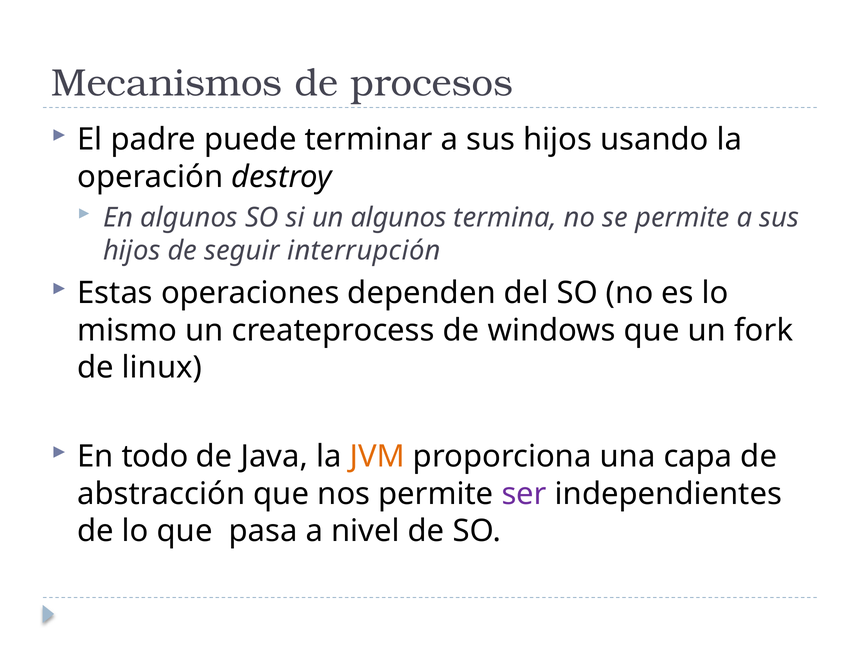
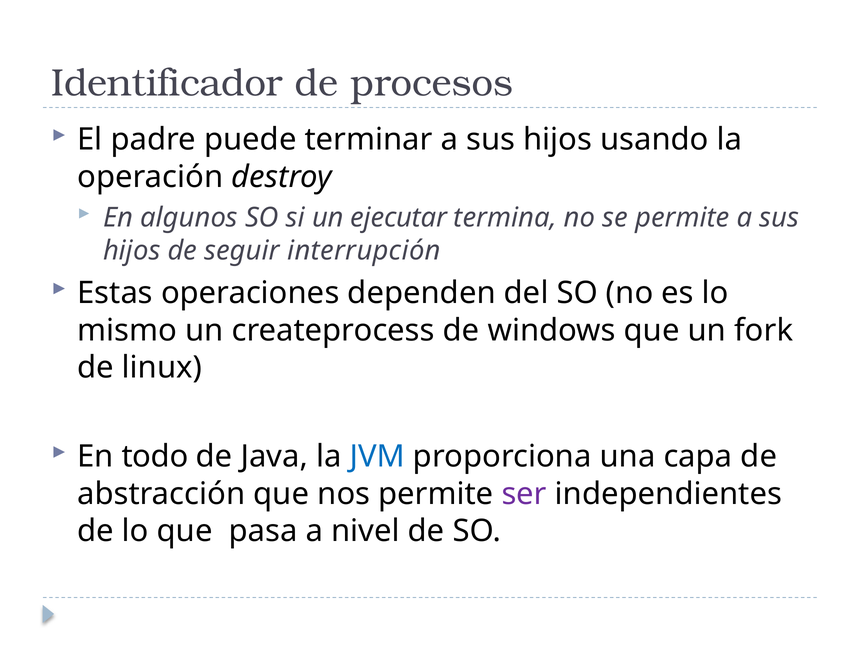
Mecanismos: Mecanismos -> Identificador (167, 83)
un algunos: algunos -> ejecutar (399, 218)
JVM colour: orange -> blue (377, 457)
